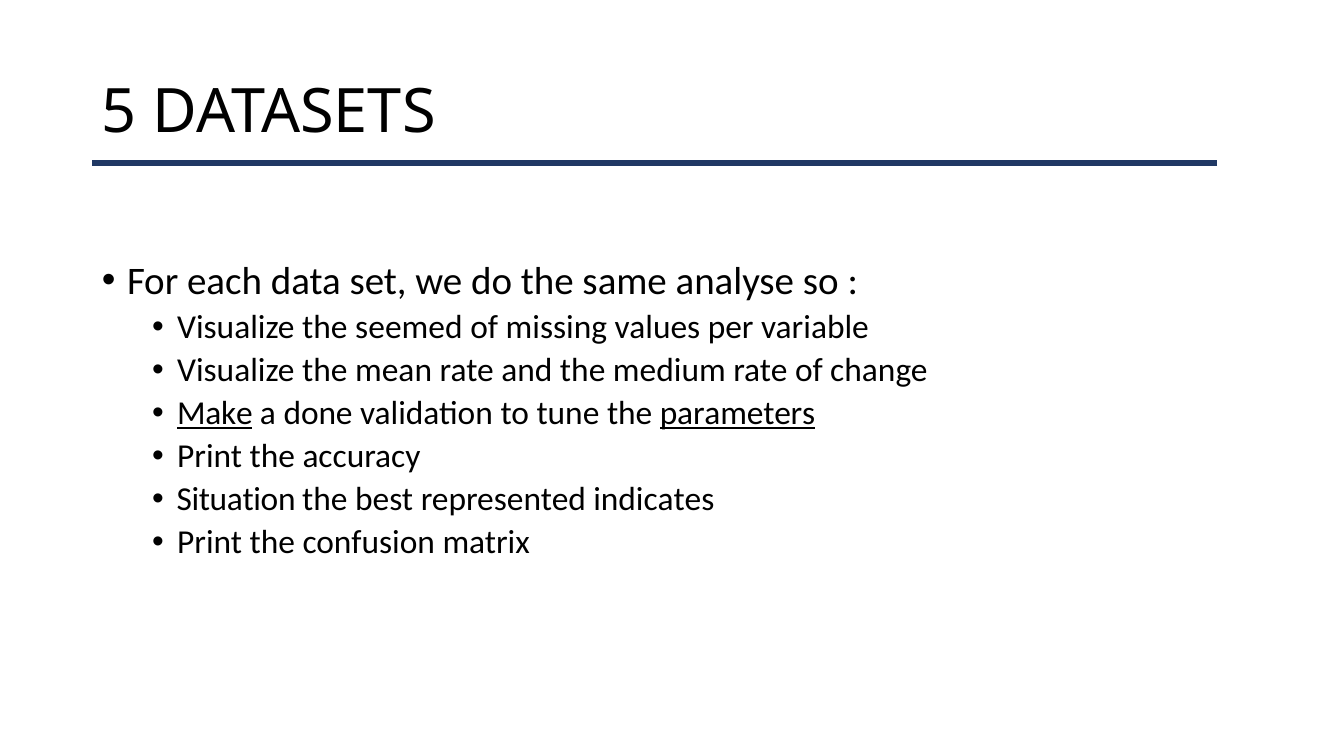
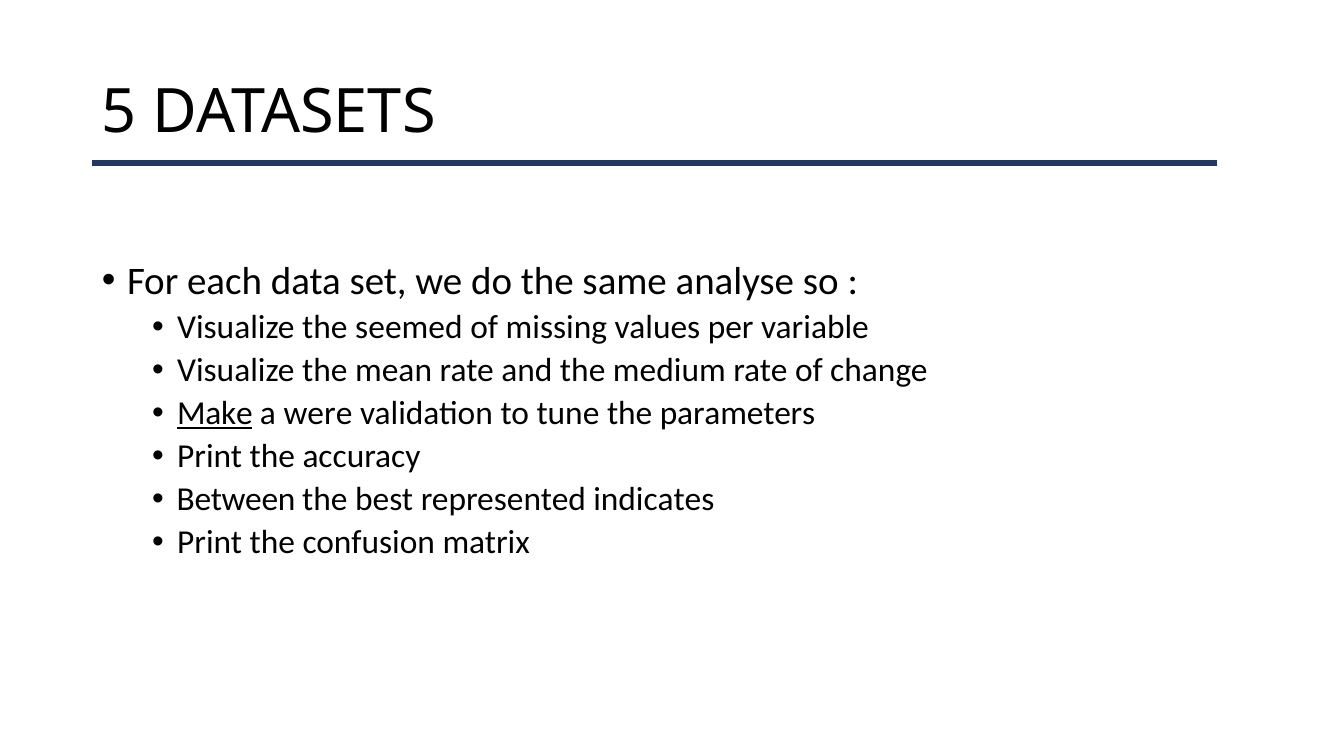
done: done -> were (318, 413)
parameters underline: present -> none (738, 413)
Situation: Situation -> Between (236, 500)
